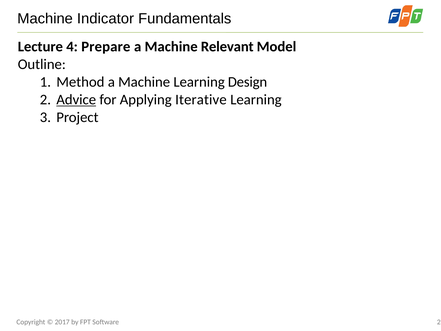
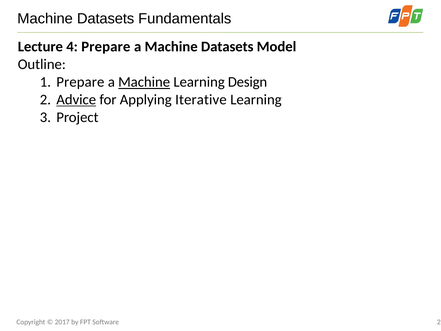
Indicator: Indicator -> Datasets (106, 19)
a Machine Relevant: Relevant -> Datasets (227, 47)
Method: Method -> Prepare (80, 82)
Machine underline: none -> present (144, 82)
